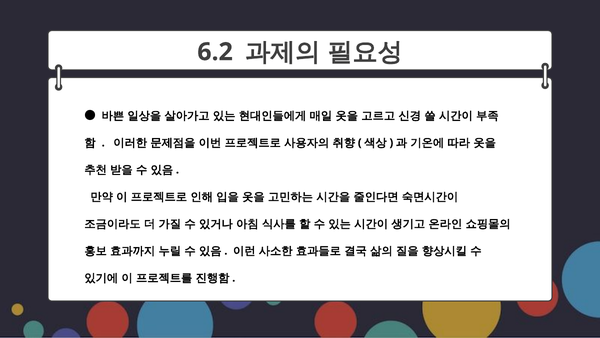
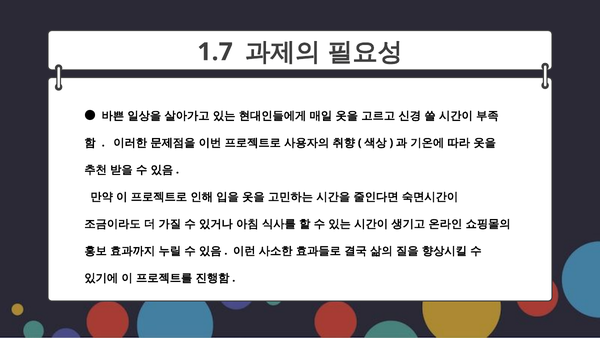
6.2: 6.2 -> 1.7 (215, 52)
